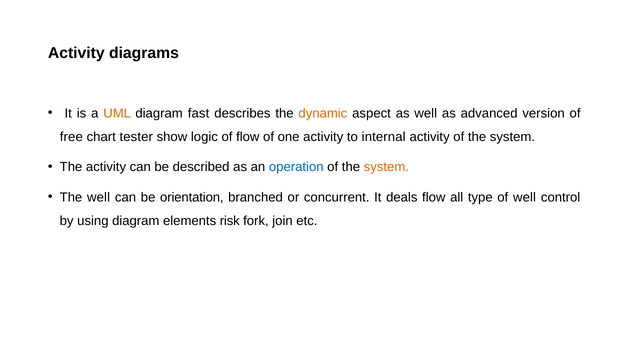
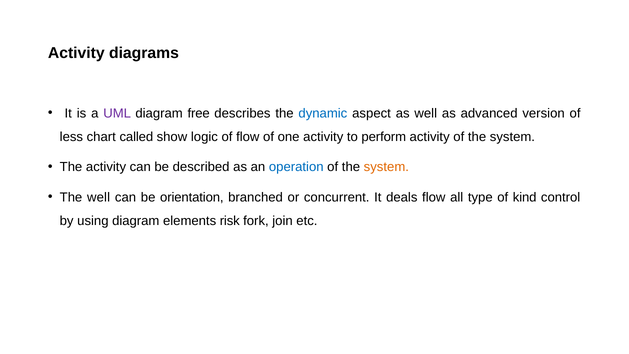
UML colour: orange -> purple (117, 113)
fast: fast -> free (199, 113)
dynamic colour: orange -> blue (323, 113)
free: free -> less (71, 137)
tester: tester -> called (136, 137)
internal: internal -> perform (384, 137)
of well: well -> kind (525, 197)
